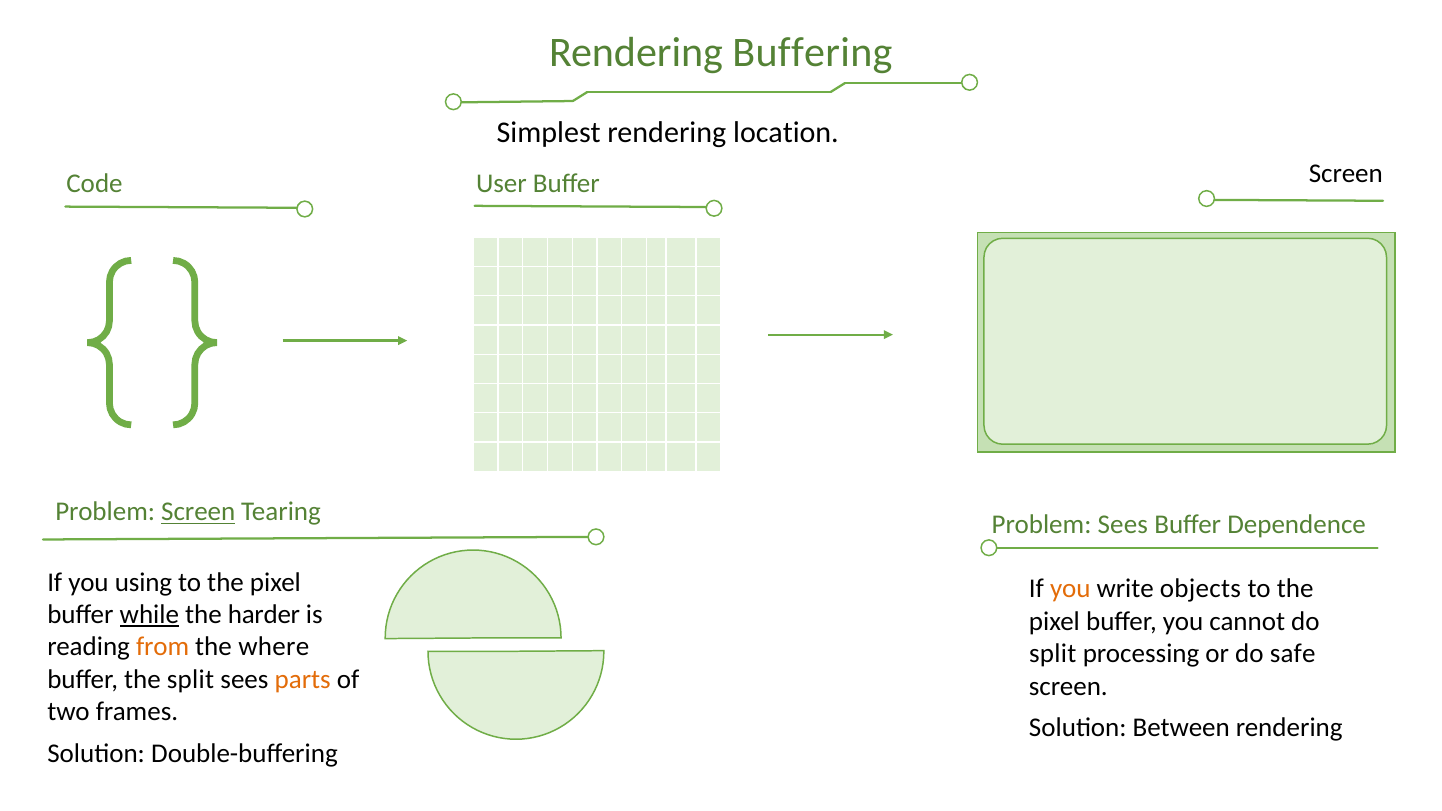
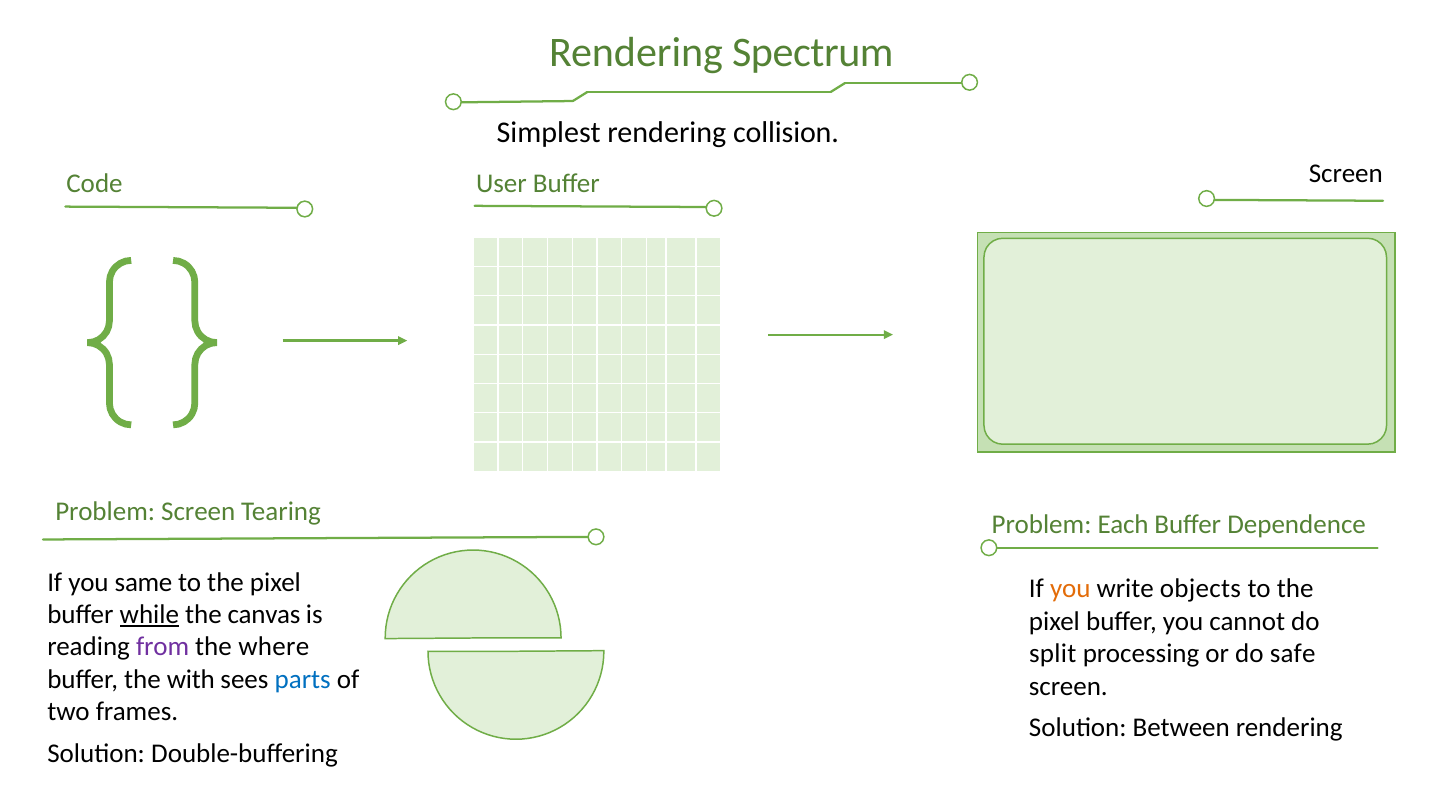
Buffering: Buffering -> Spectrum (813, 53)
location: location -> collision (786, 132)
Screen underline: present -> none (198, 512)
Problem Sees: Sees -> Each (1123, 524)
using: using -> same (144, 582)
harder: harder -> canvas (264, 615)
from colour: orange -> purple (163, 647)
the split: split -> with (191, 680)
parts colour: orange -> blue (303, 680)
